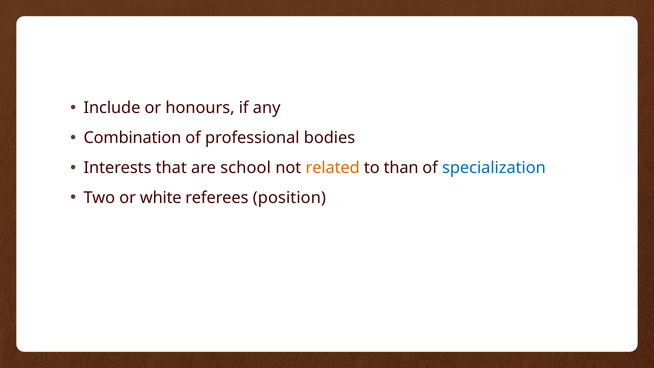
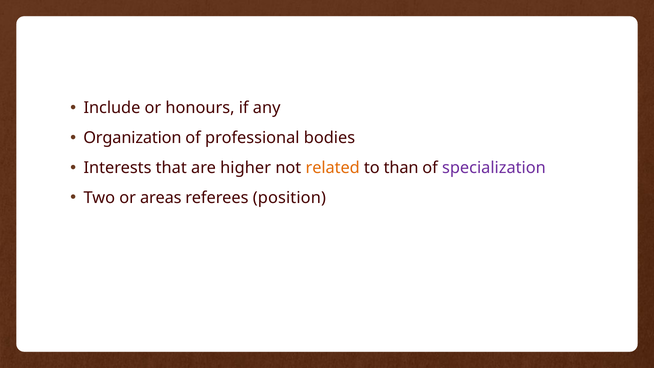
Combination: Combination -> Organization (132, 138)
school: school -> higher (246, 168)
specialization colour: blue -> purple (494, 168)
white: white -> areas (161, 198)
